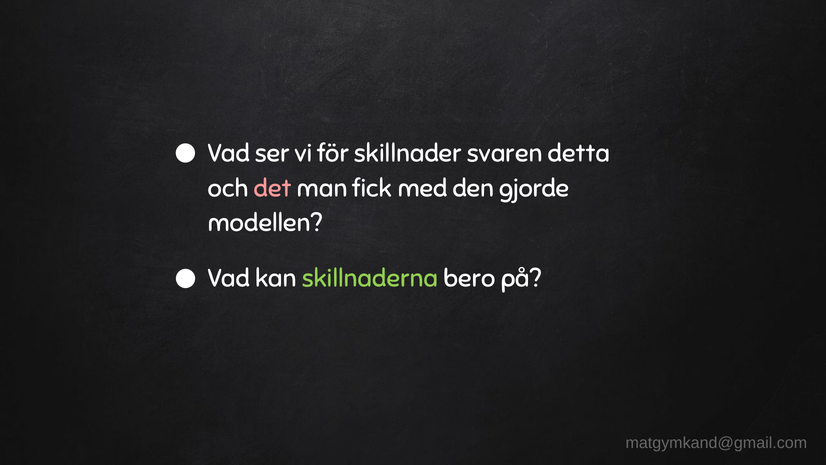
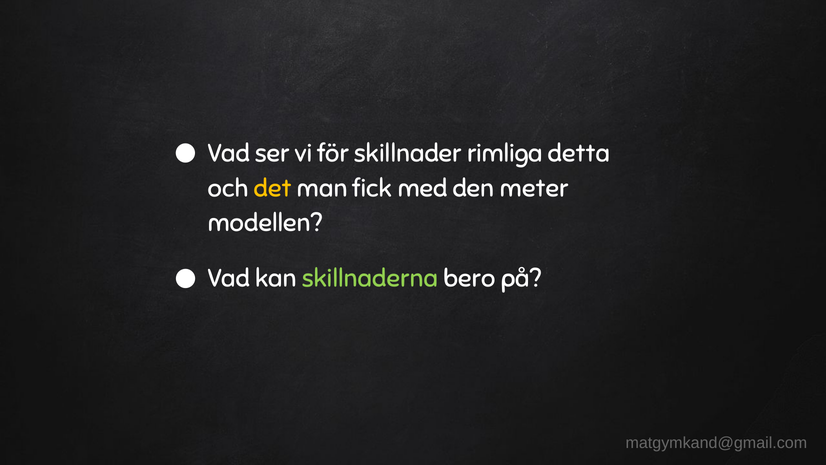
svaren: svaren -> rimliga (505, 153)
det colour: pink -> yellow (273, 188)
gjorde: gjorde -> meter (534, 188)
